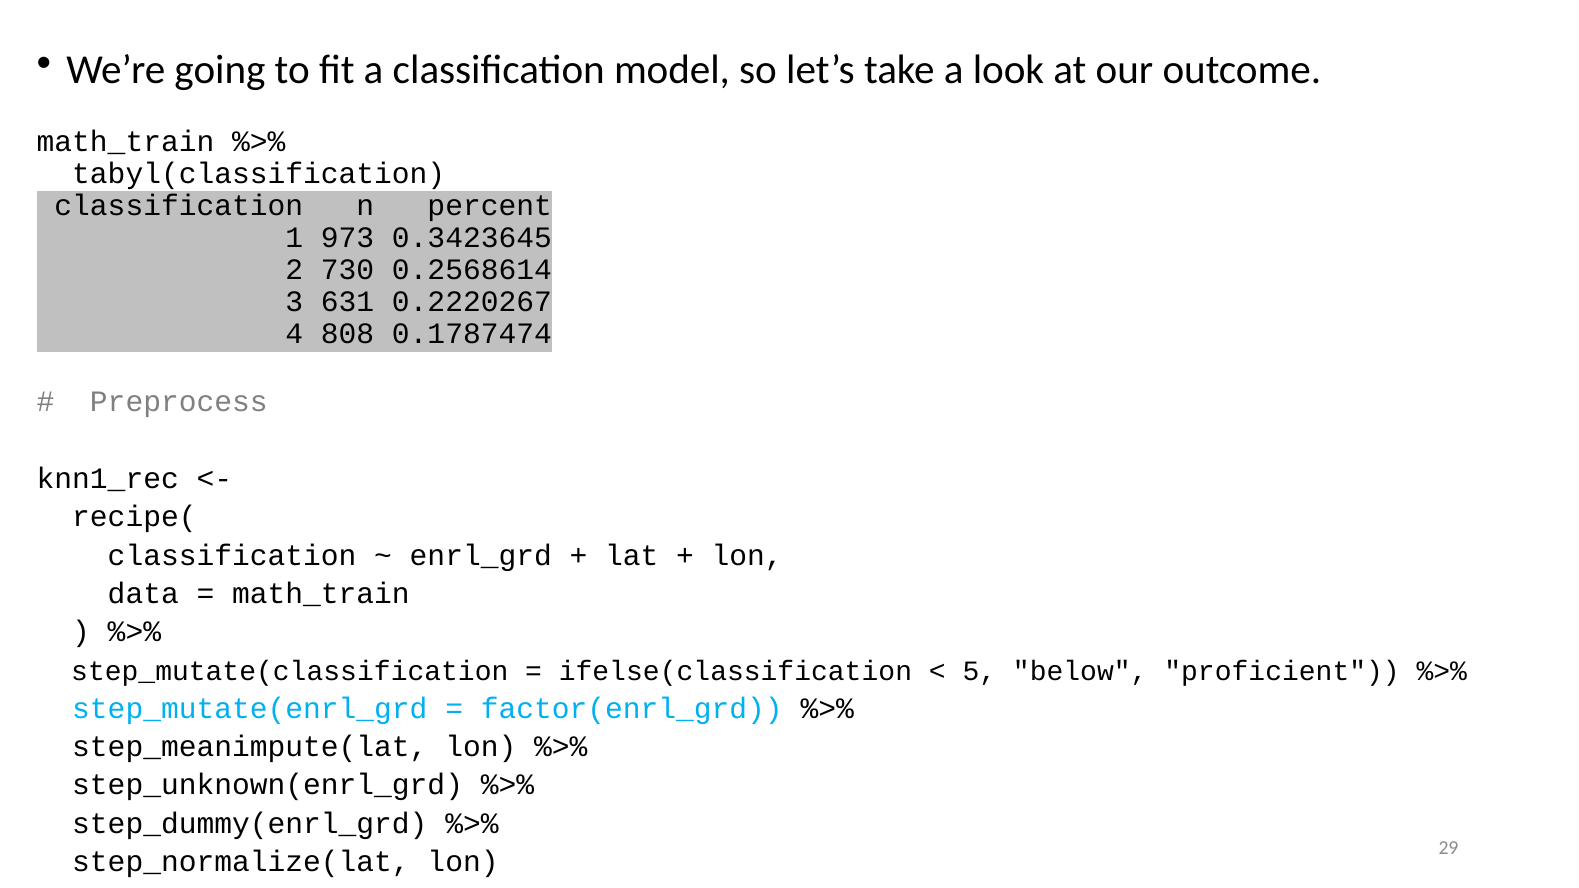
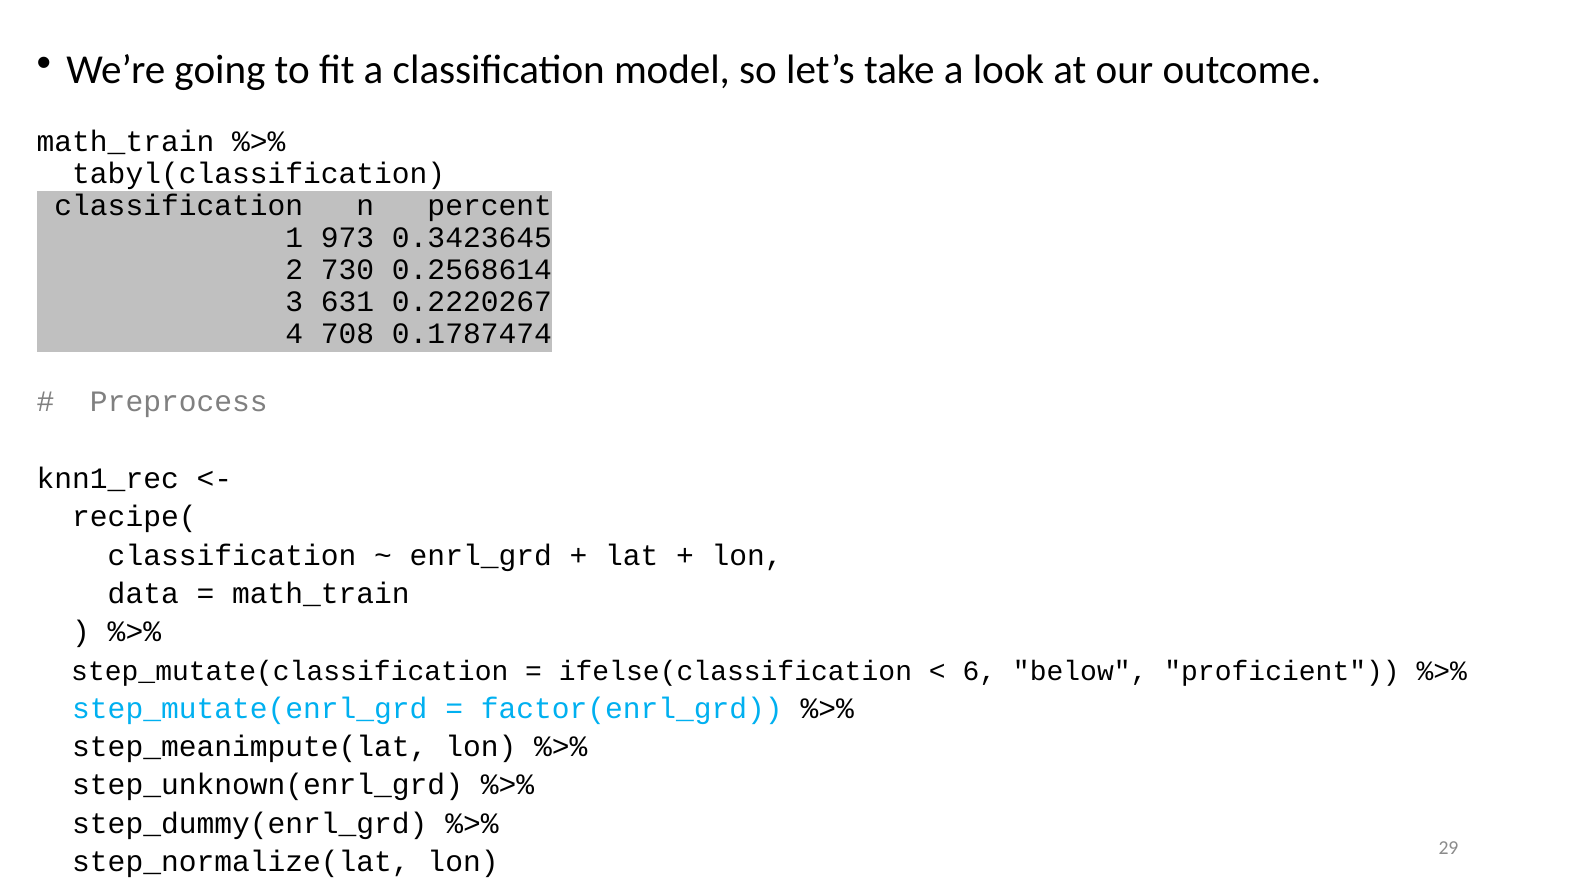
808: 808 -> 708 (348, 334)
5: 5 -> 6 (979, 671)
